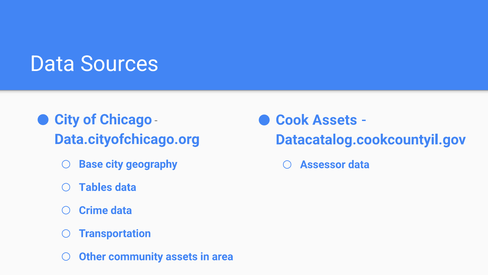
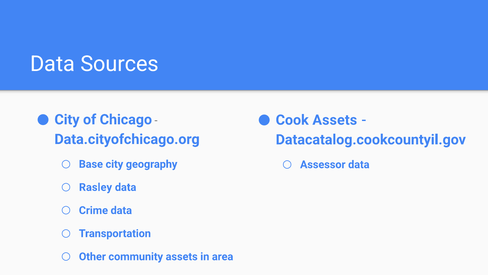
Tables: Tables -> Rasley (95, 187)
